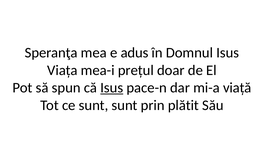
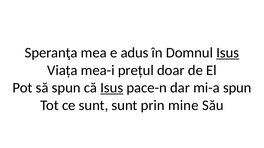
Isus underline: none -> present (228, 53)
mi-a viață: viață -> spun (237, 88)
plătit: plătit -> mine (183, 106)
